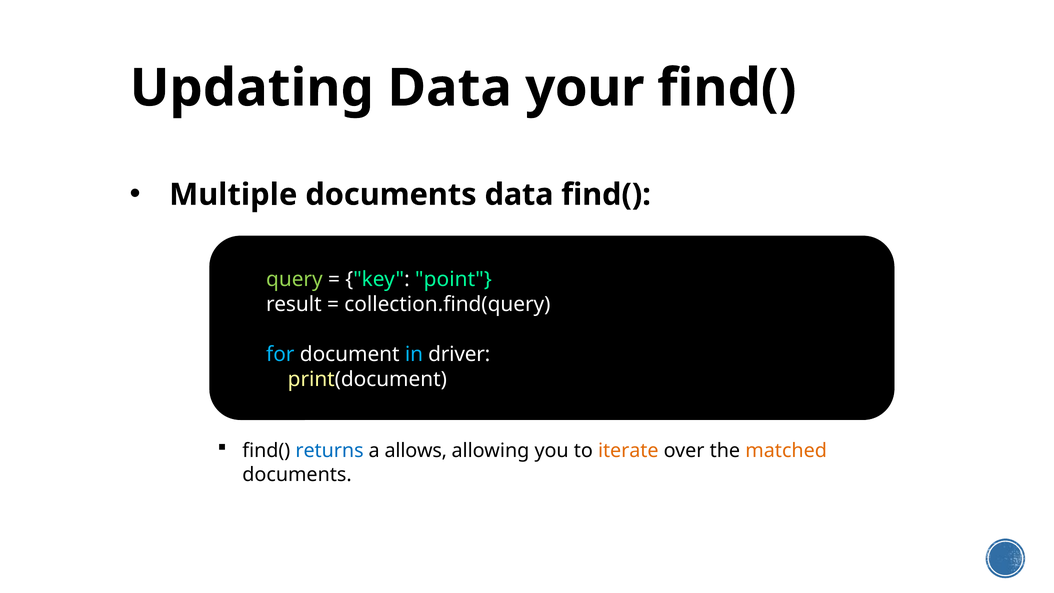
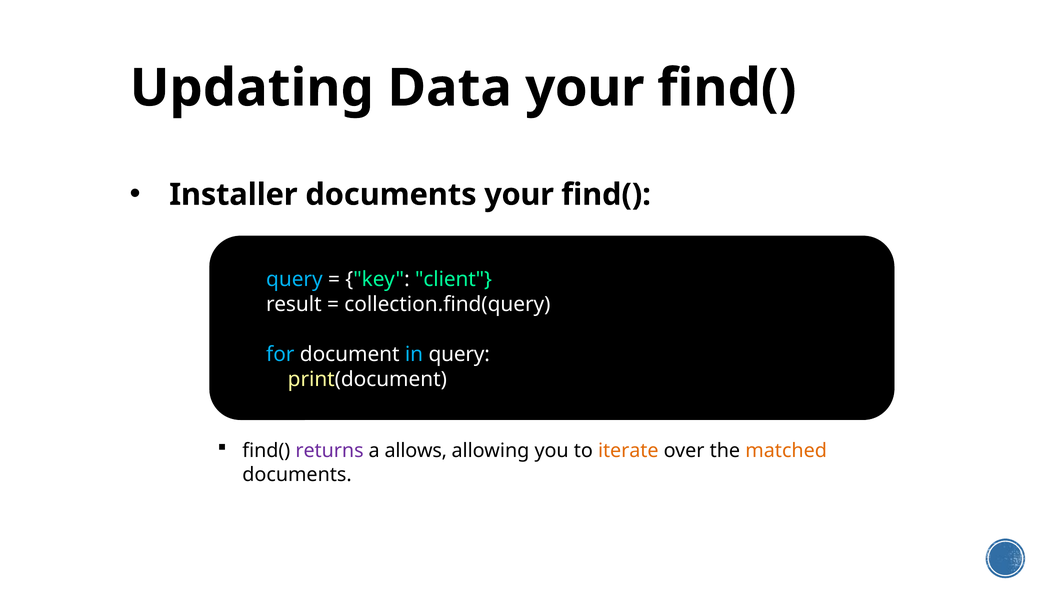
Multiple: Multiple -> Installer (233, 195)
documents data: data -> your (519, 195)
query colour: light green -> light blue (294, 279)
point: point -> client (454, 279)
in driver: driver -> query (459, 354)
returns colour: blue -> purple (330, 451)
